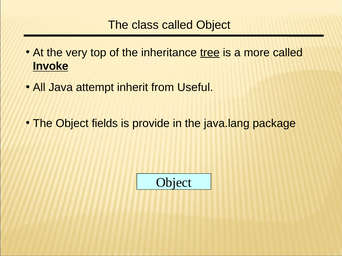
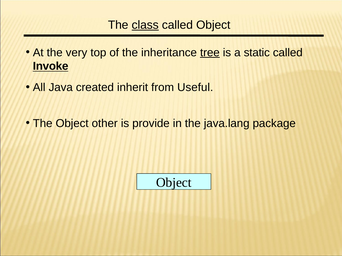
class underline: none -> present (145, 25)
more: more -> static (257, 53)
attempt: attempt -> created (95, 88)
fields: fields -> other (105, 124)
